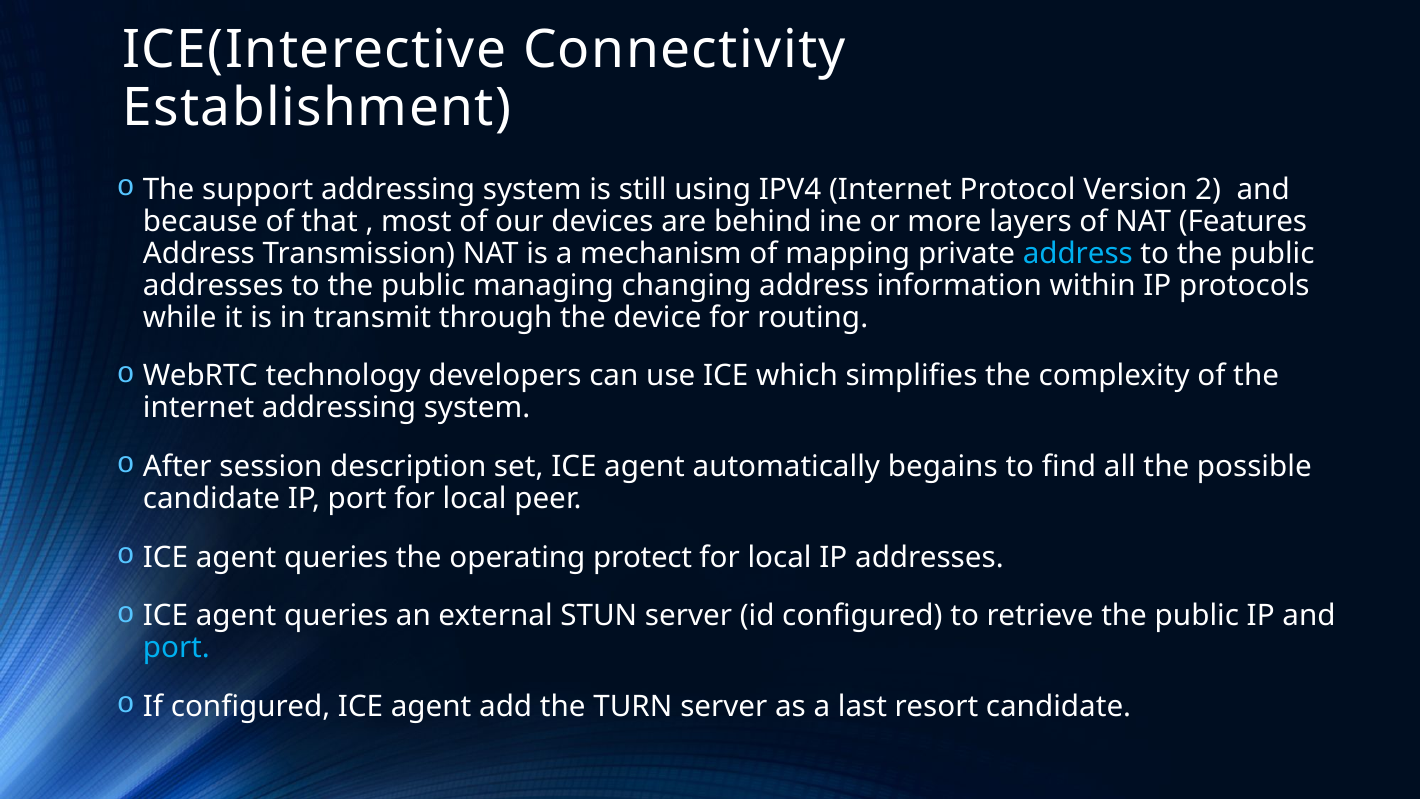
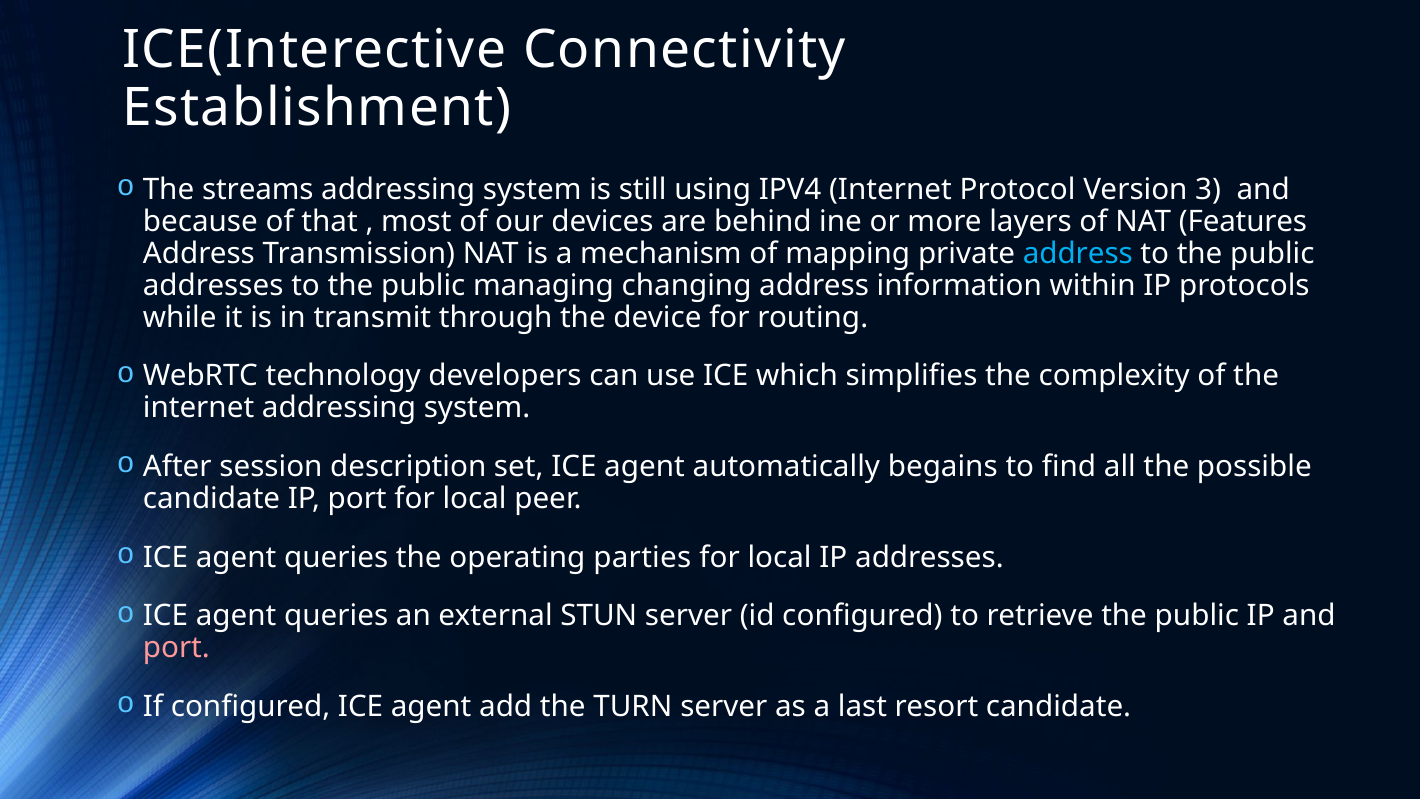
support: support -> streams (258, 190)
2: 2 -> 3 (1208, 190)
protect: protect -> parties (642, 557)
port colour: light blue -> pink (176, 648)
